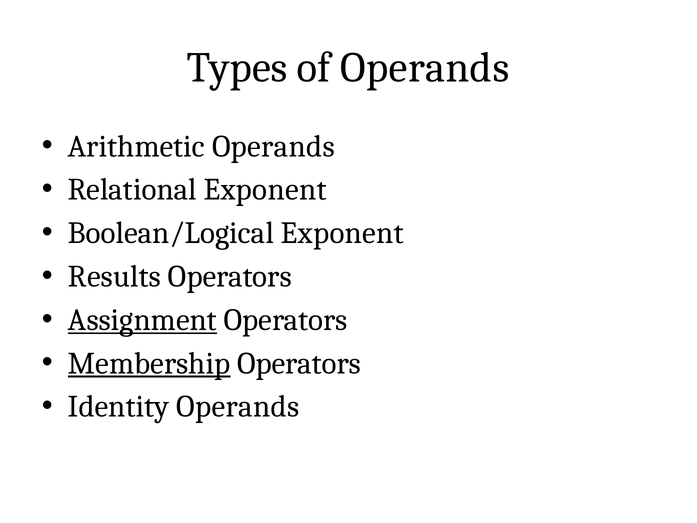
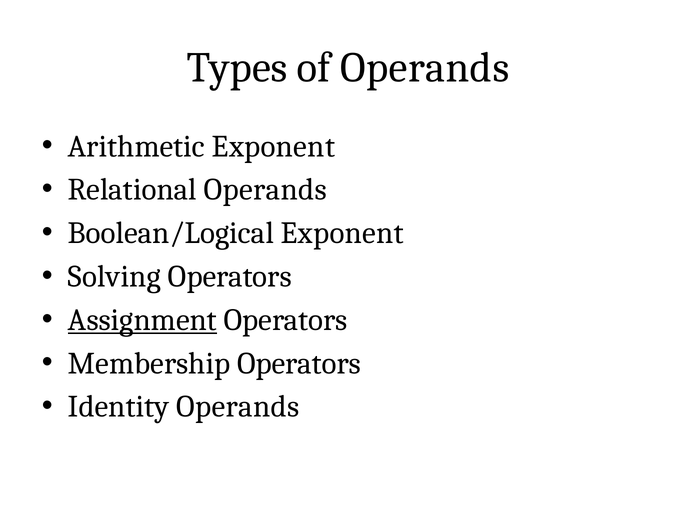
Arithmetic Operands: Operands -> Exponent (274, 146)
Relational Exponent: Exponent -> Operands (265, 190)
Results: Results -> Solving (115, 276)
Membership underline: present -> none (149, 363)
